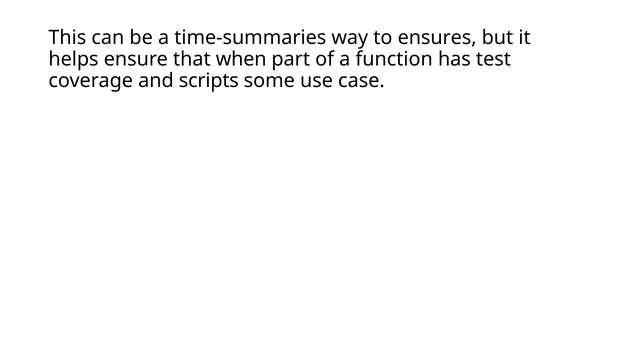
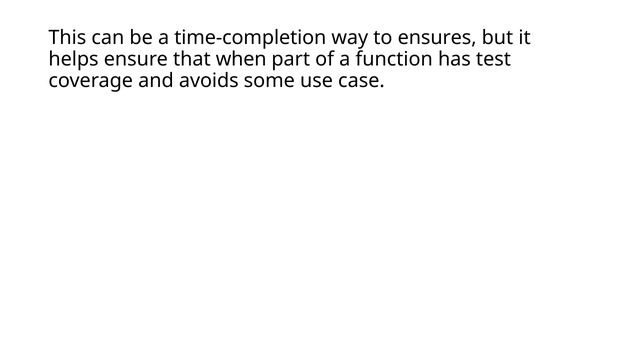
time-summaries: time-summaries -> time-completion (250, 38)
scripts: scripts -> avoids (209, 81)
